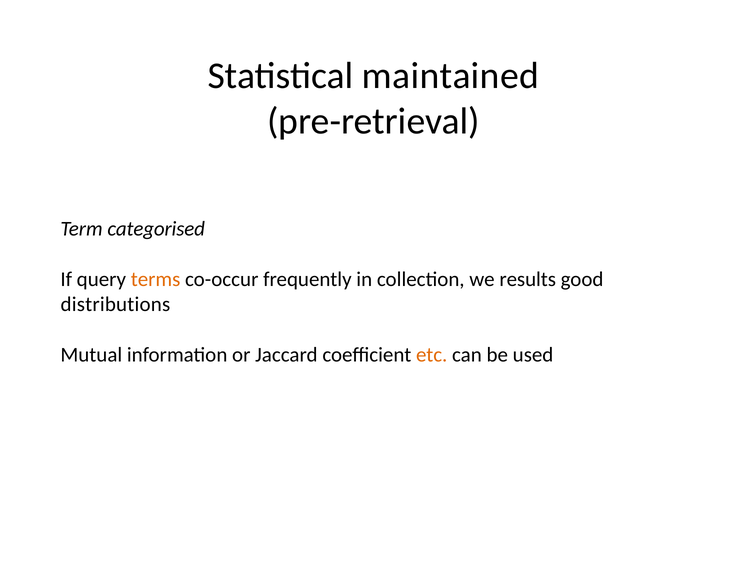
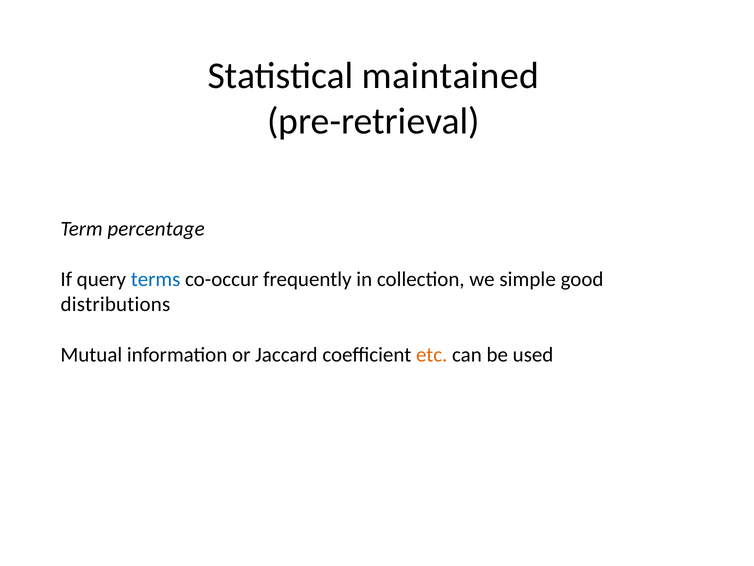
categorised: categorised -> percentage (156, 229)
terms colour: orange -> blue (156, 279)
results: results -> simple (528, 279)
